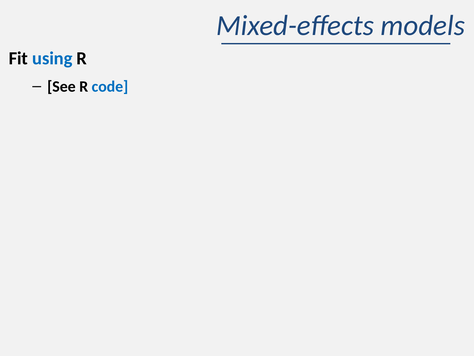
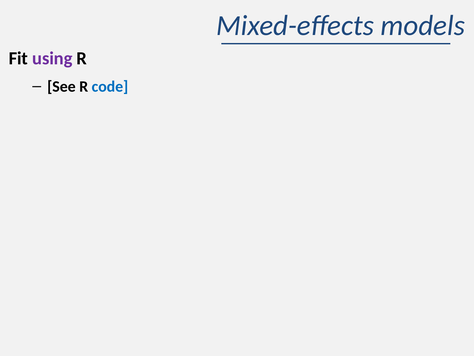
using colour: blue -> purple (52, 58)
